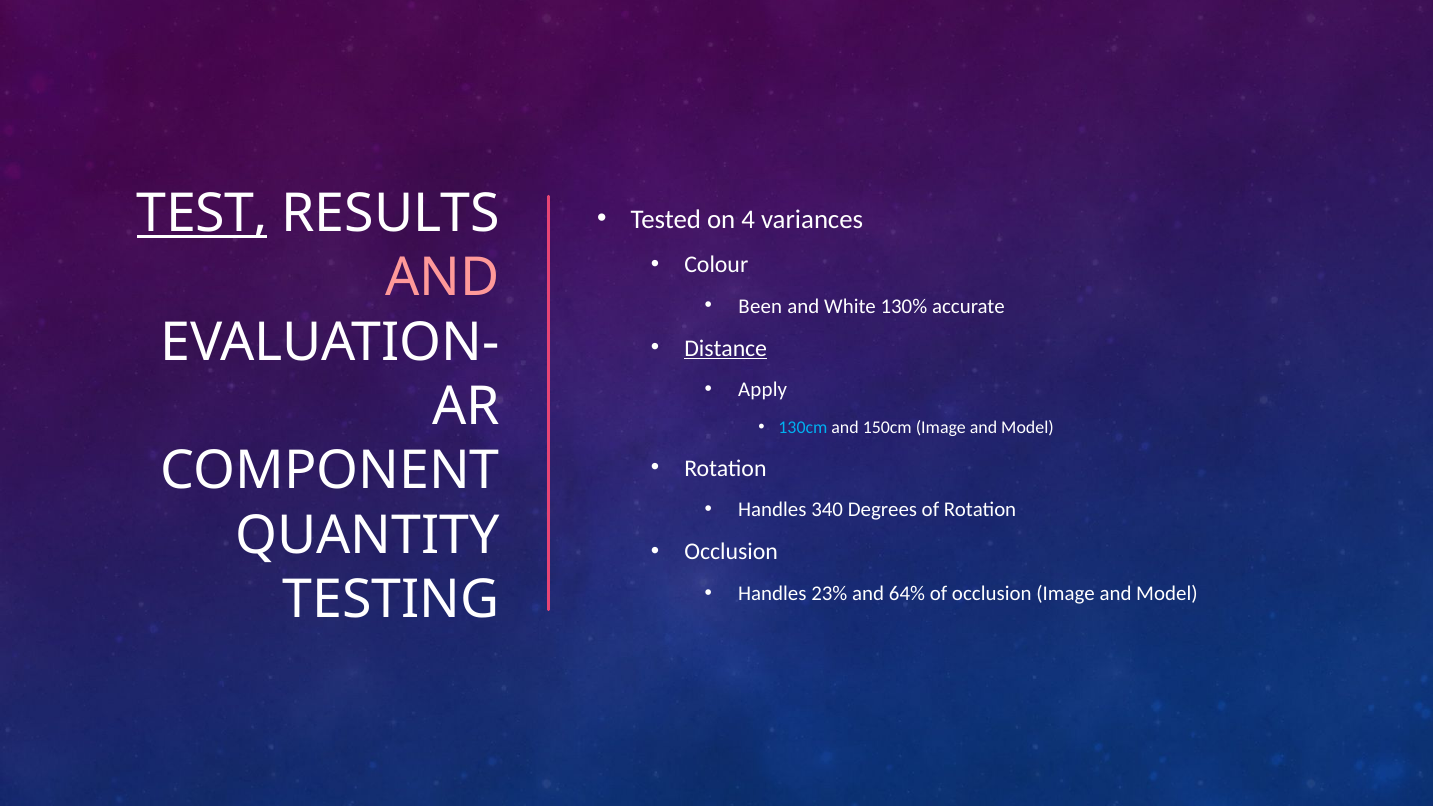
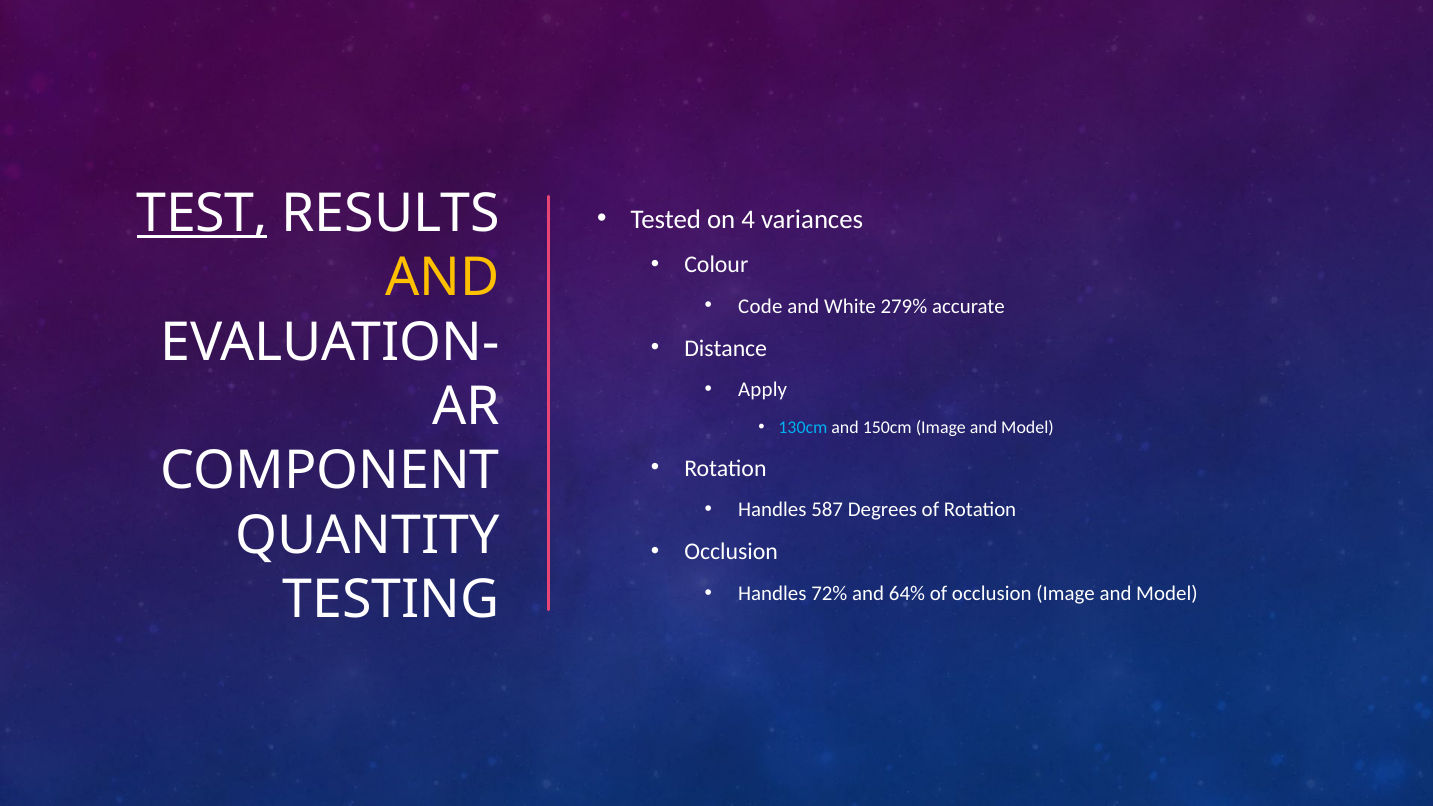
AND colour: pink -> yellow (443, 278)
Been: Been -> Code (760, 306)
130%: 130% -> 279% (904, 306)
Distance underline: present -> none (726, 348)
340: 340 -> 587 (827, 510)
23%: 23% -> 72% (829, 593)
